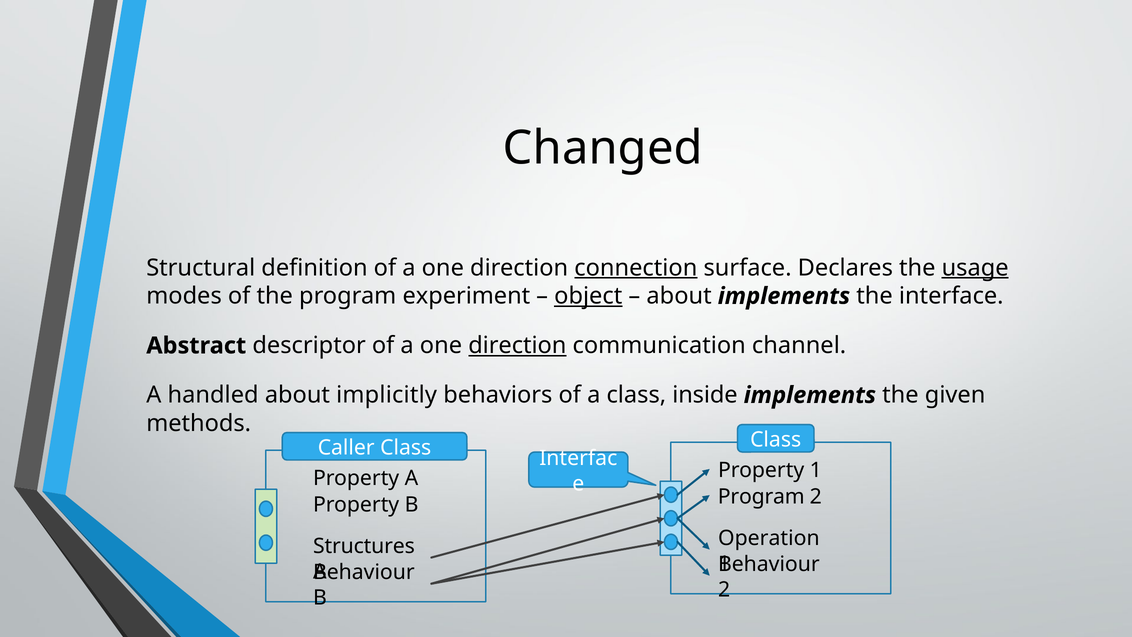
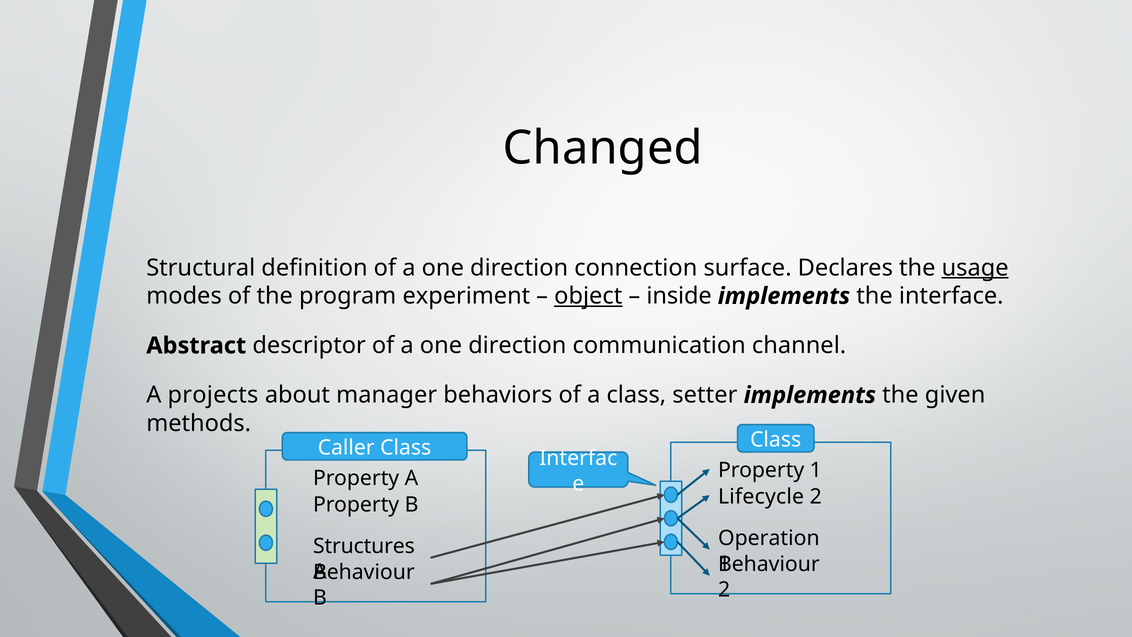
connection underline: present -> none (636, 268)
about: about -> inside (679, 296)
direction underline: present -> none (517, 346)
handled: handled -> projects (213, 395)
implicitly: implicitly -> manager (387, 395)
inside: inside -> setter (705, 395)
Program: Program -> Lifecycle (761, 496)
